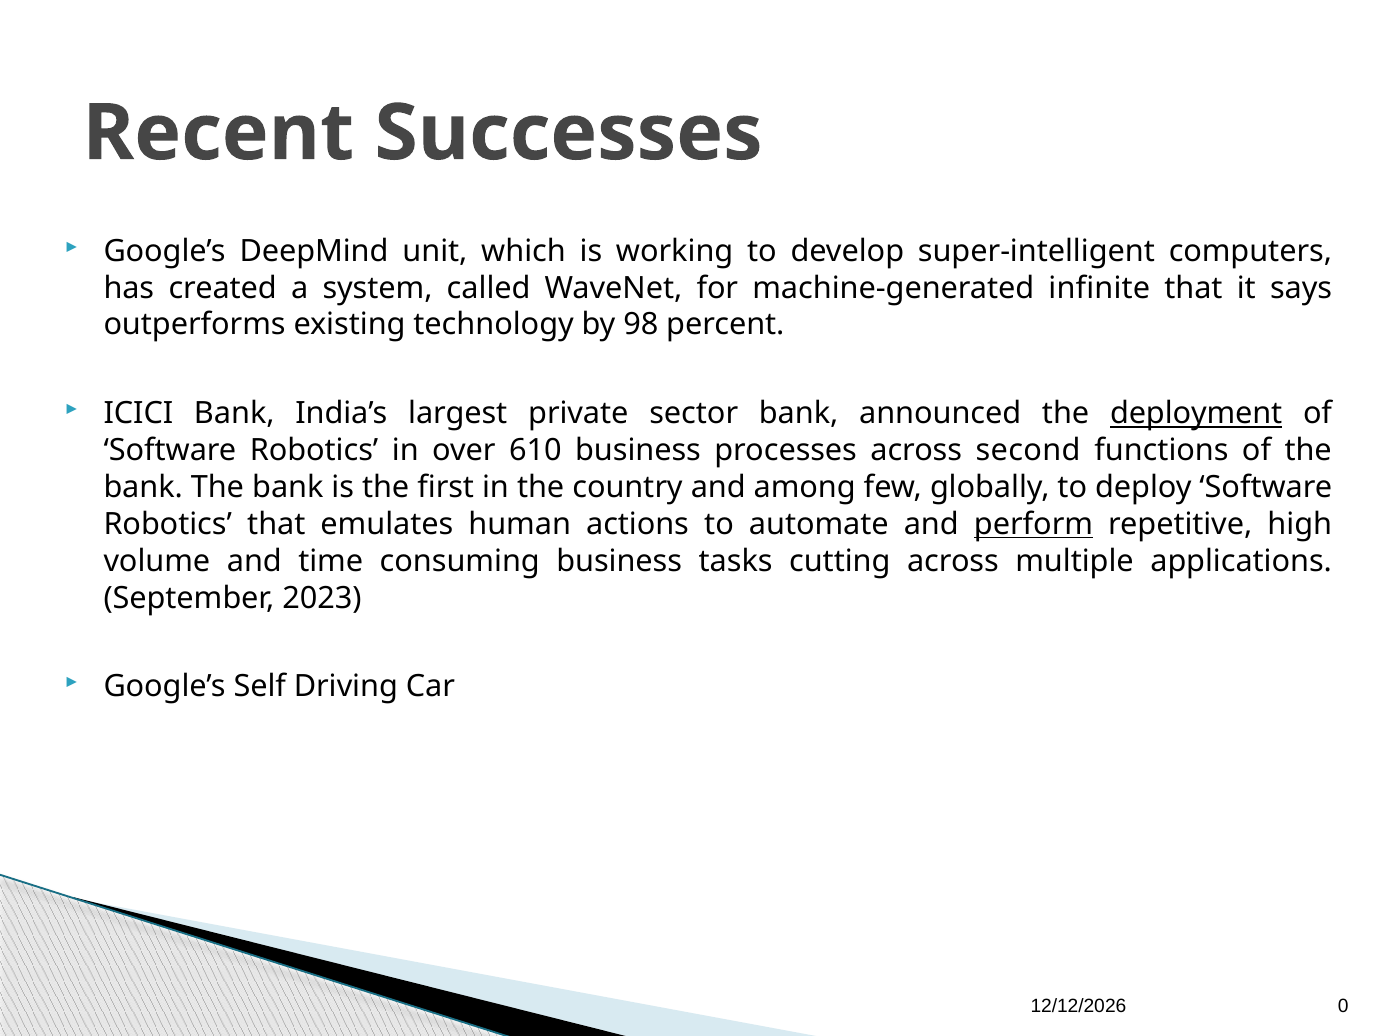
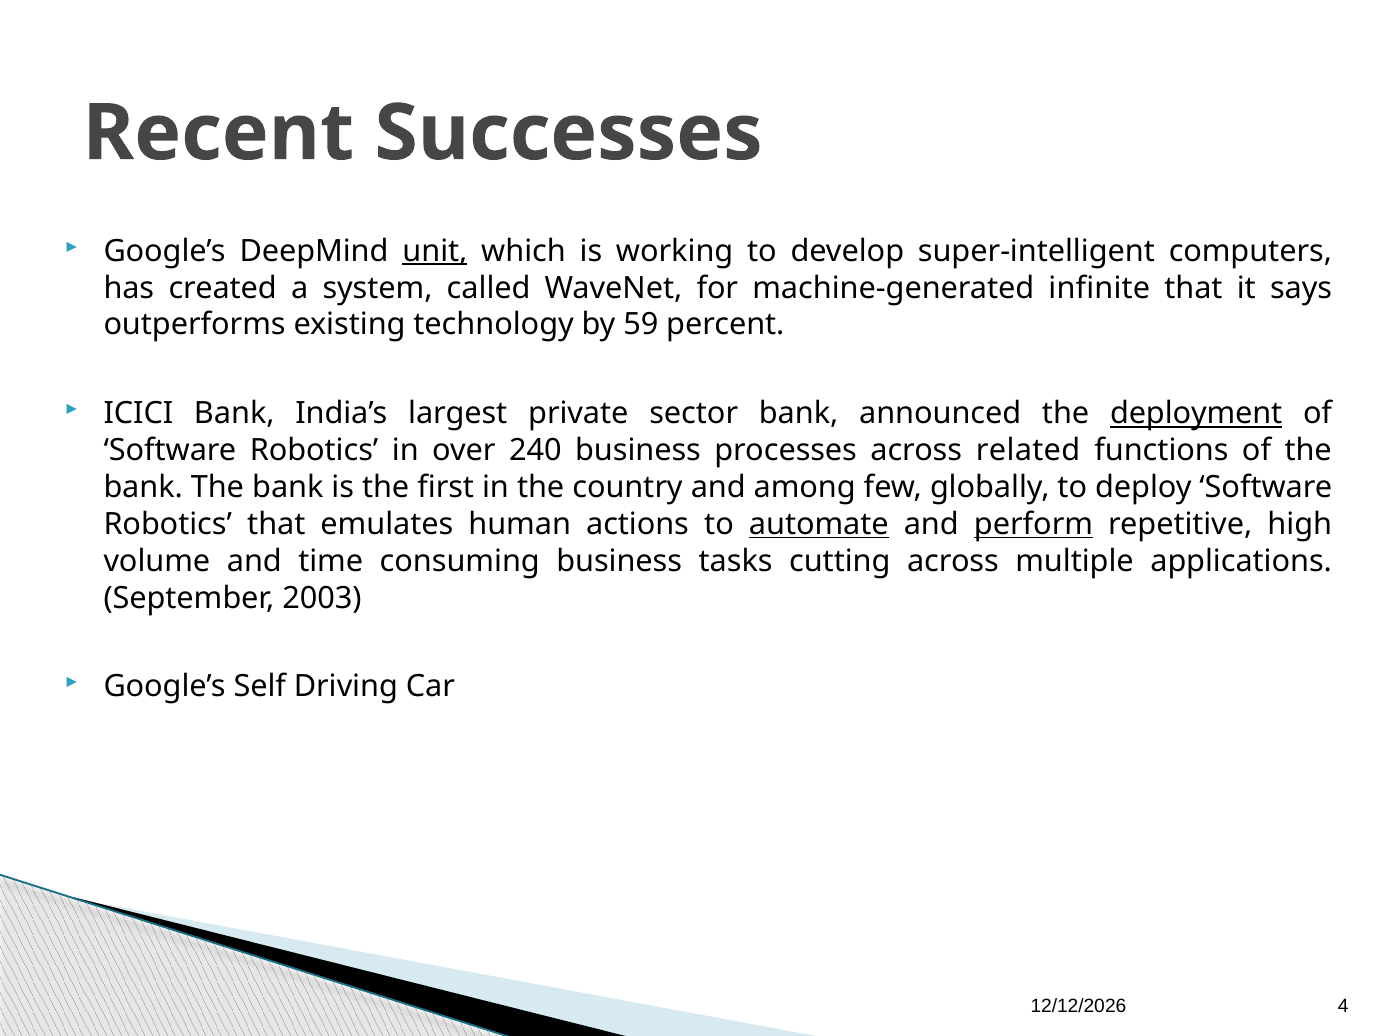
unit underline: none -> present (435, 251)
98: 98 -> 59 (641, 325)
610: 610 -> 240 (535, 451)
second: second -> related (1028, 451)
automate underline: none -> present (819, 525)
2023: 2023 -> 2003 (322, 598)
0: 0 -> 4 (1343, 1007)
